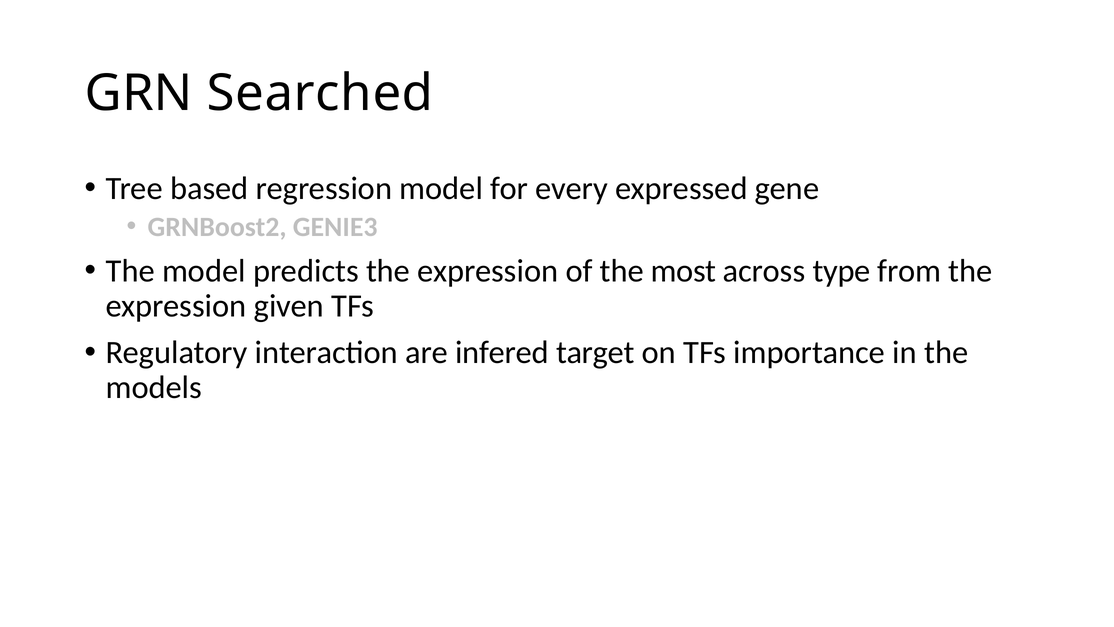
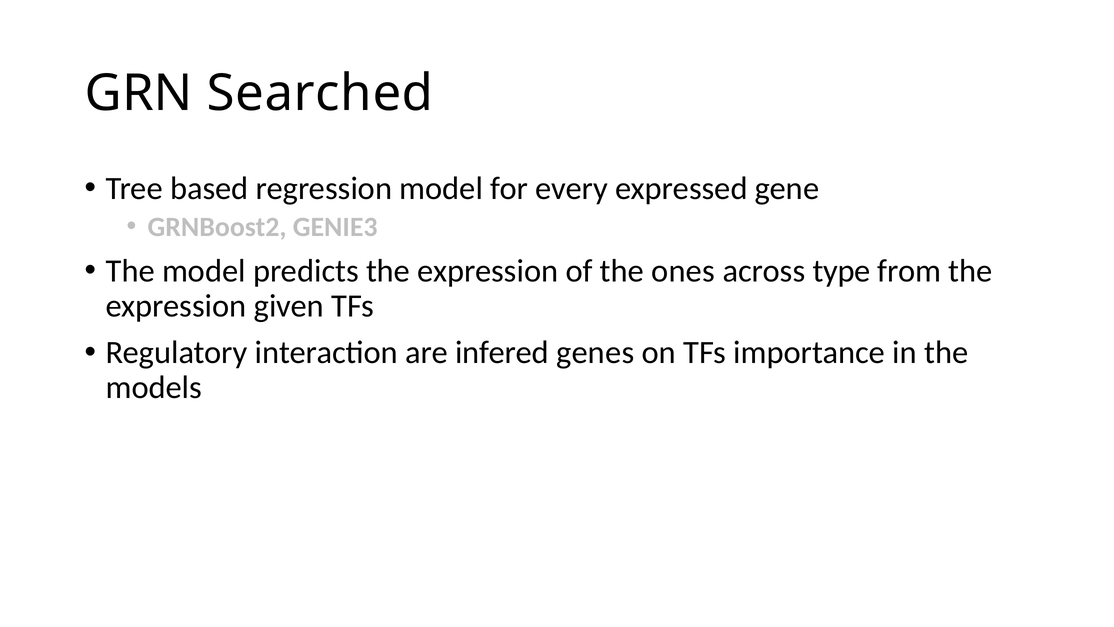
most: most -> ones (683, 271)
target: target -> genes (595, 352)
